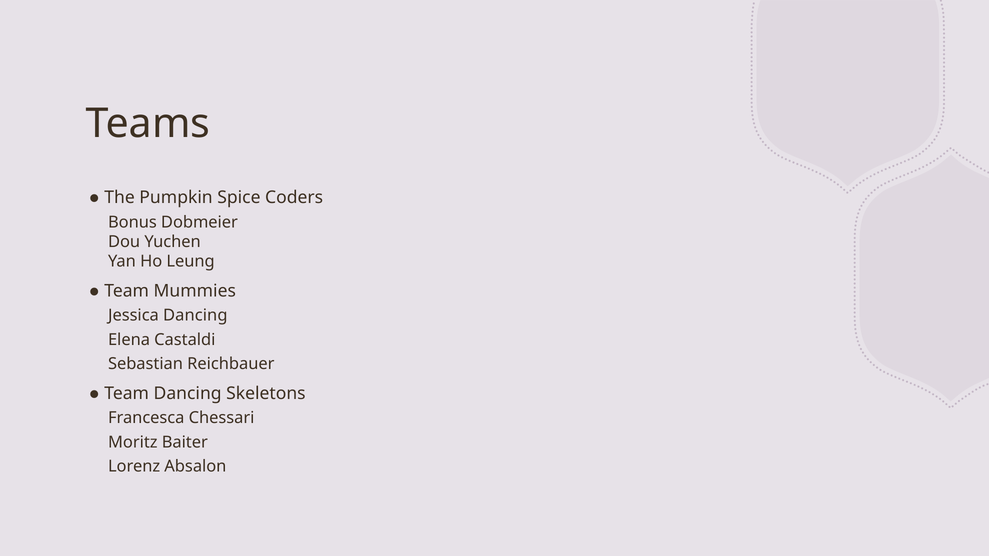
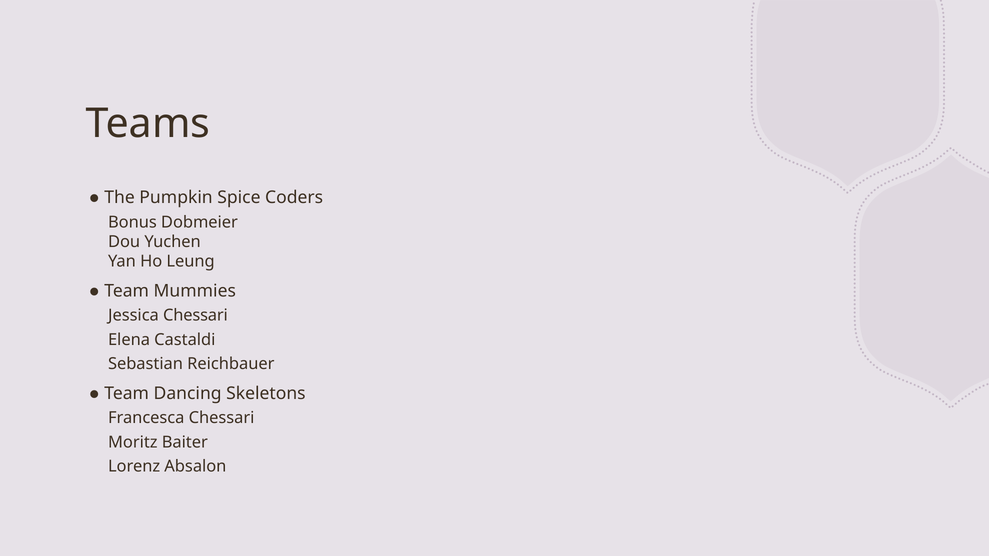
Jessica Dancing: Dancing -> Chessari (195, 316)
